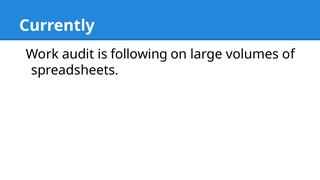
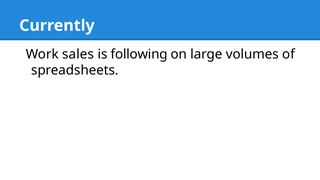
audit: audit -> sales (78, 54)
